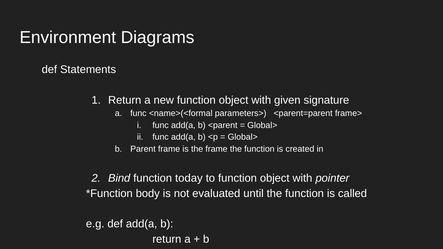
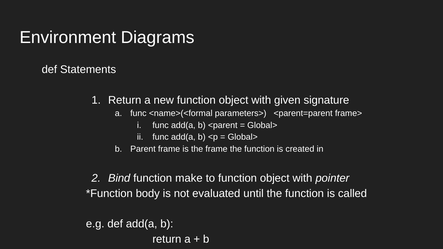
today: today -> make (189, 178)
